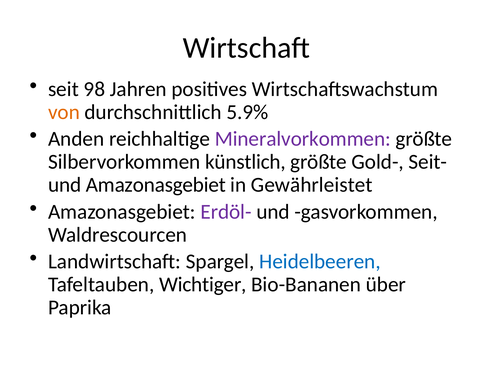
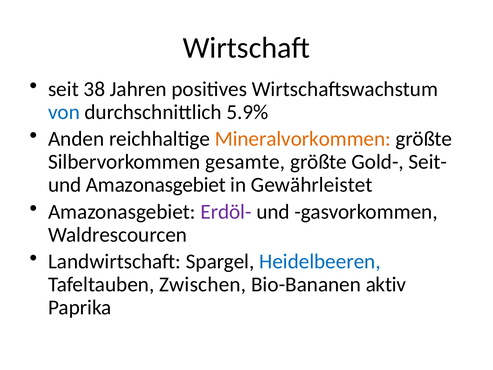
98: 98 -> 38 (94, 89)
von colour: orange -> blue (64, 112)
Mineralvorkommen colour: purple -> orange (303, 139)
künstlich: künstlich -> gesamte (245, 162)
Wichtiger: Wichtiger -> Zwischen (203, 284)
über: über -> aktiv (386, 284)
